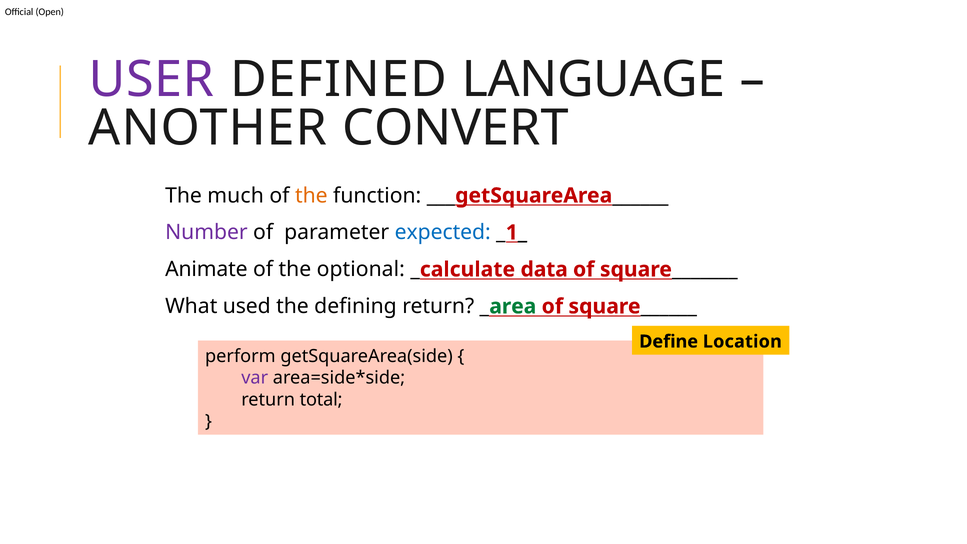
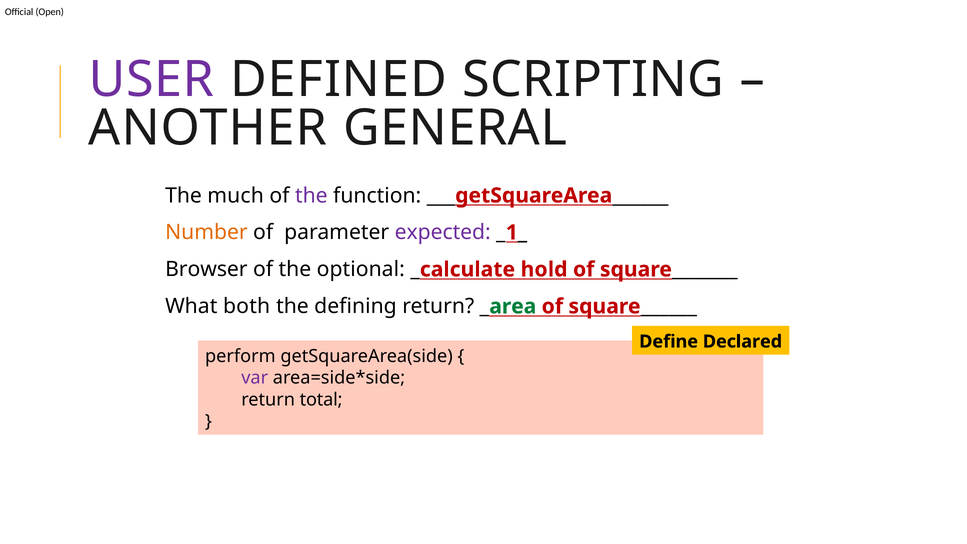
LANGUAGE: LANGUAGE -> SCRIPTING (593, 80)
CONVERT: CONVERT -> GENERAL (455, 128)
the colour: orange -> purple (311, 196)
Number colour: purple -> orange (206, 232)
expected colour: blue -> purple (443, 232)
Animate: Animate -> Browser (206, 269)
data: data -> hold (544, 269)
used: used -> both (247, 306)
Location: Location -> Declared (742, 342)
